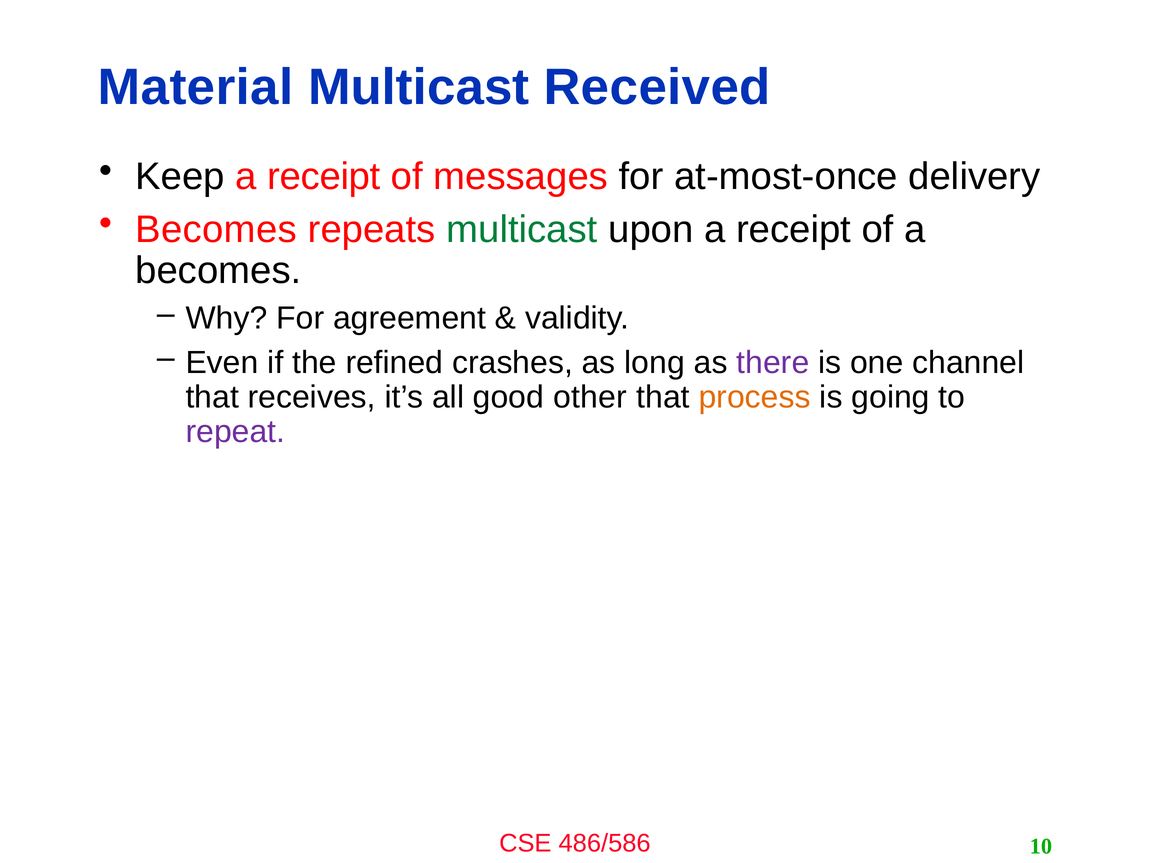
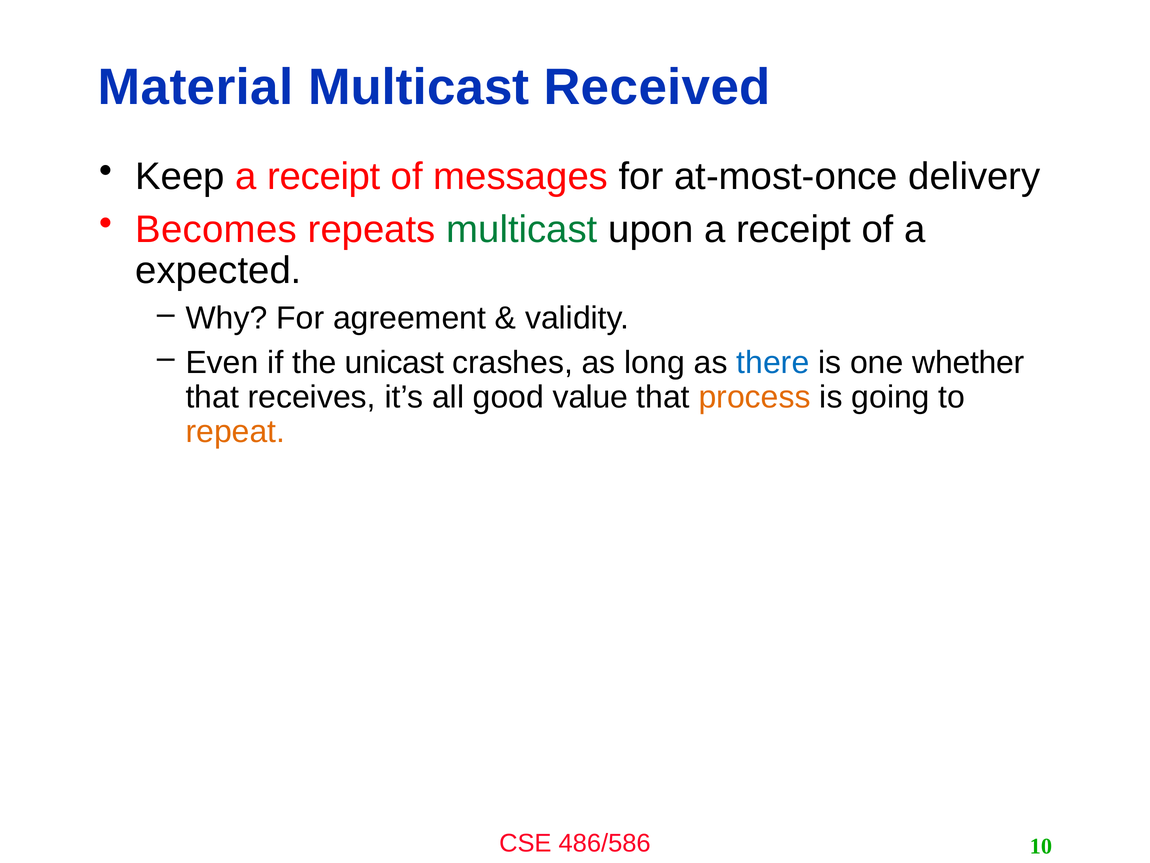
becomes: becomes -> expected (218, 271)
refined: refined -> unicast (395, 362)
there colour: purple -> blue (773, 362)
channel: channel -> whether (968, 362)
other: other -> value (590, 397)
repeat colour: purple -> orange (235, 431)
